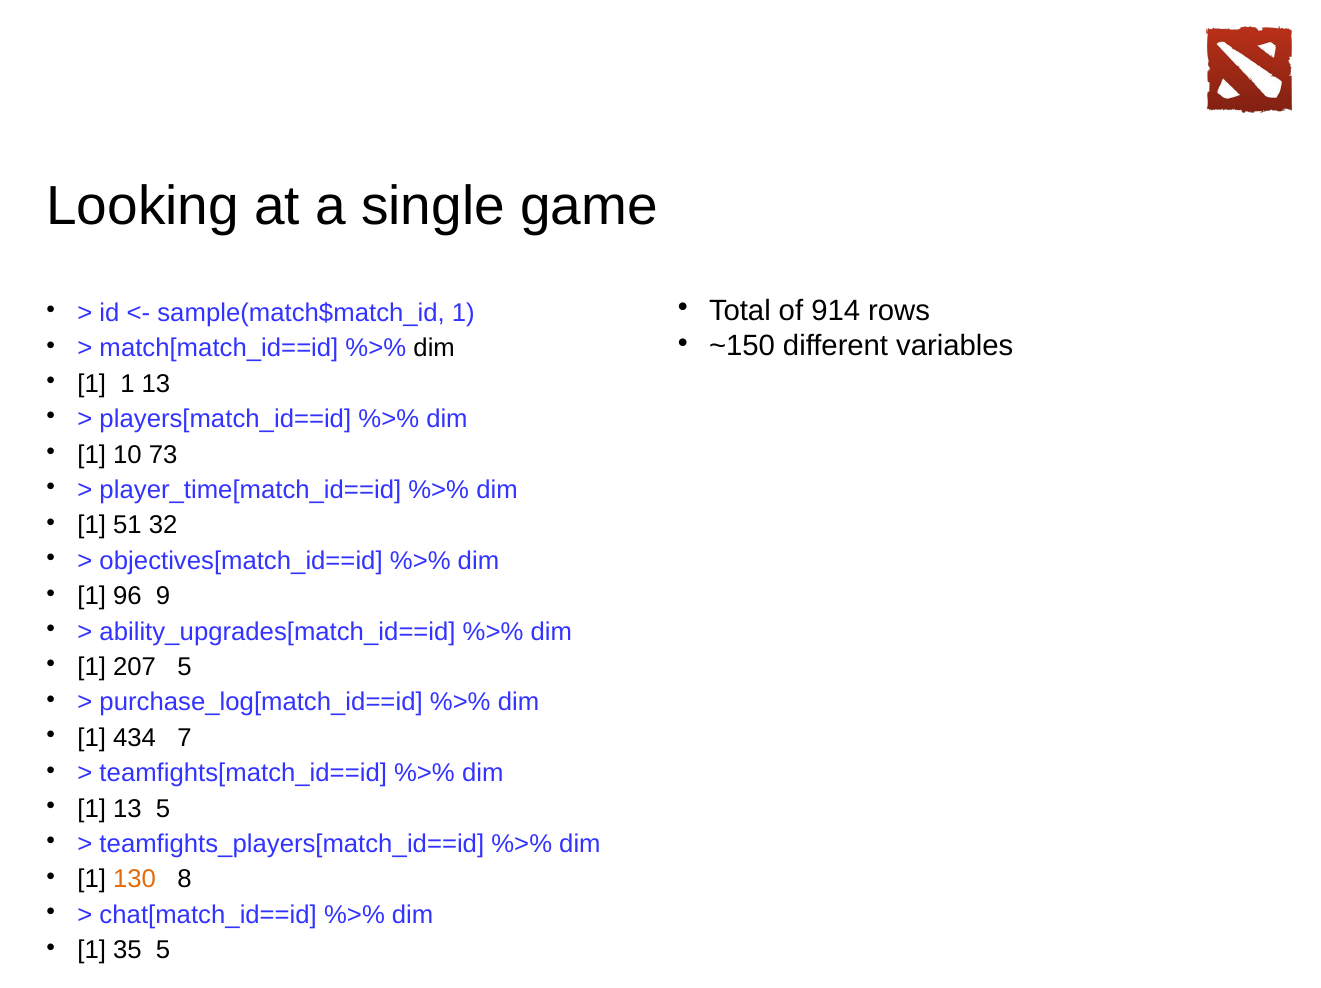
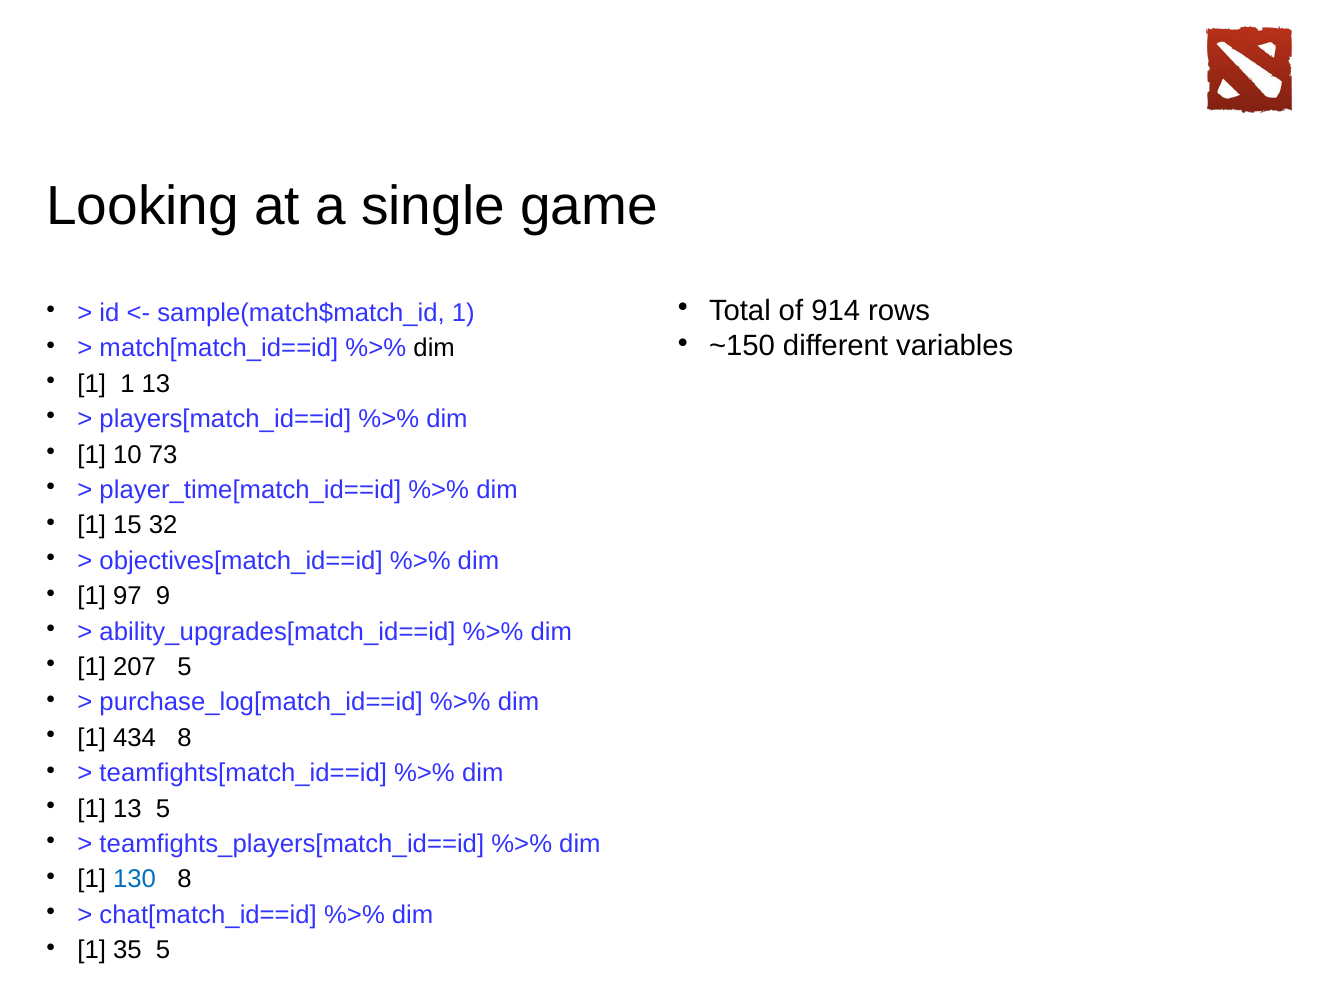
51: 51 -> 15 (127, 525)
96: 96 -> 97 (127, 596)
434 7: 7 -> 8 (185, 738)
130 colour: orange -> blue (135, 880)
